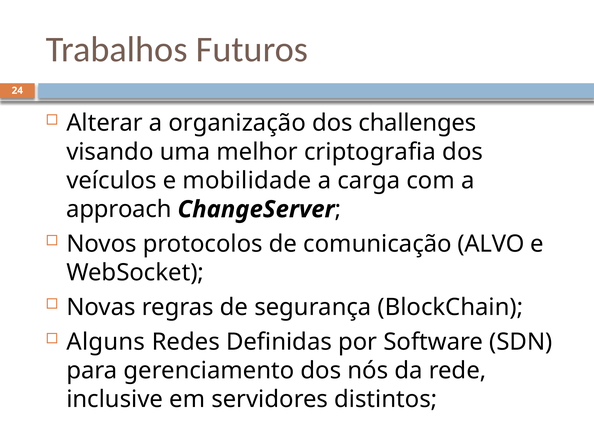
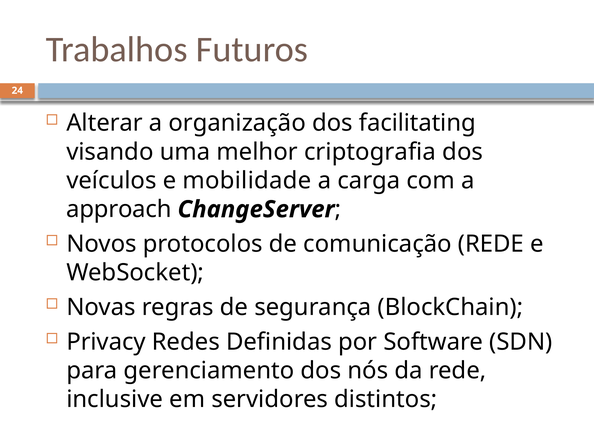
challenges: challenges -> facilitating (417, 123)
comunicação ALVO: ALVO -> REDE (491, 244)
Alguns: Alguns -> Privacy (106, 341)
